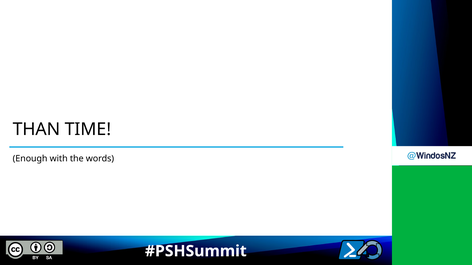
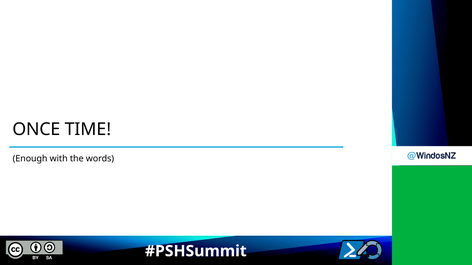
THAN: THAN -> ONCE (37, 130)
